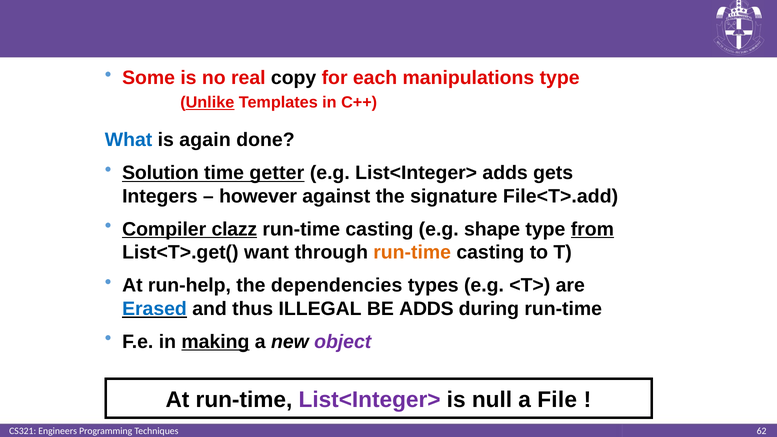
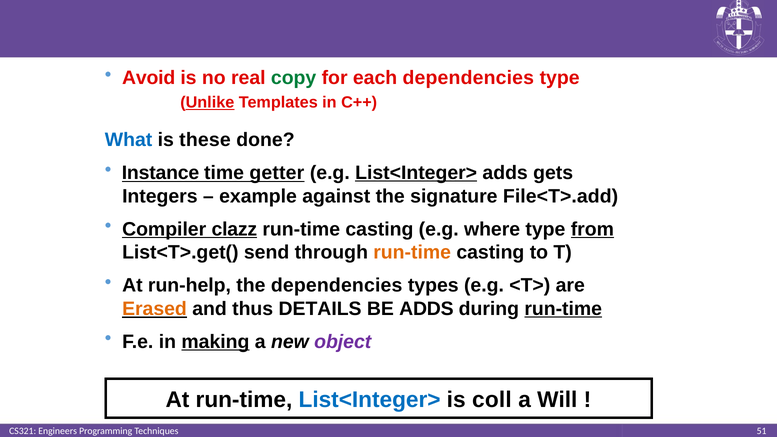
Some: Some -> Avoid (149, 78)
copy colour: black -> green (294, 78)
each manipulations: manipulations -> dependencies (468, 78)
again: again -> these (205, 140)
Solution: Solution -> Instance (161, 173)
List<Integer> underline: none -> present (416, 173)
however: however -> example (258, 196)
shape: shape -> where (492, 229)
want: want -> send (267, 252)
Erased colour: blue -> orange (154, 309)
ILLEGAL: ILLEGAL -> DETAILS (320, 309)
run-time underline: none -> present (563, 309)
List<Integer> colour: purple -> blue (370, 400)
null: null -> coll (492, 400)
File: File -> Will (557, 400)
62: 62 -> 51 (762, 431)
